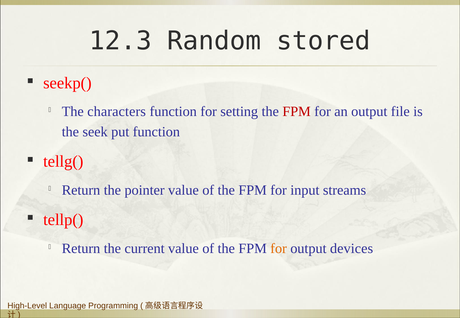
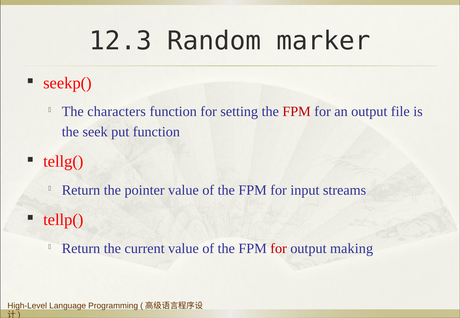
stored: stored -> marker (323, 41)
for colour: orange -> red (279, 249)
devices: devices -> making (352, 249)
